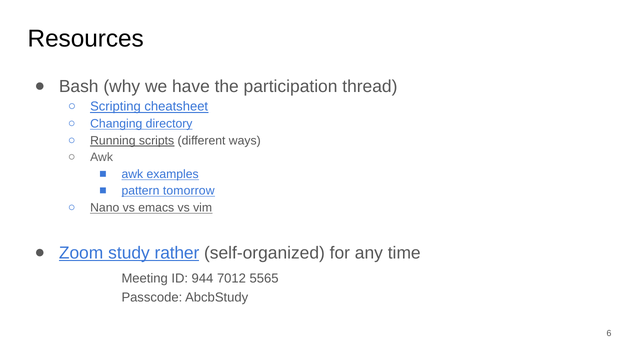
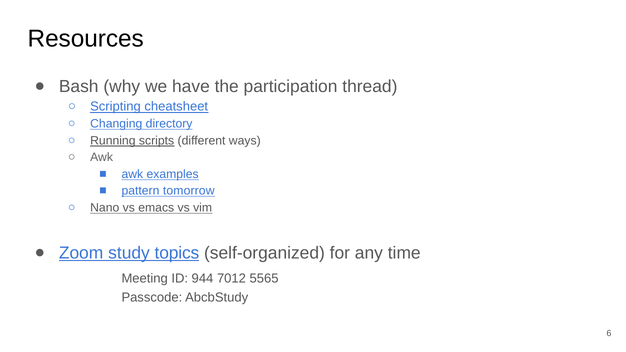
rather: rather -> topics (177, 253)
